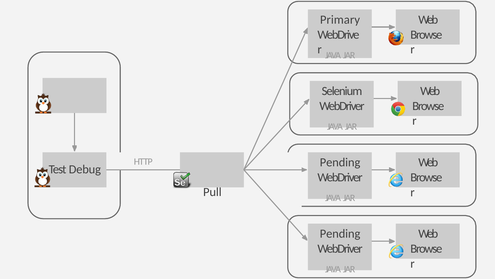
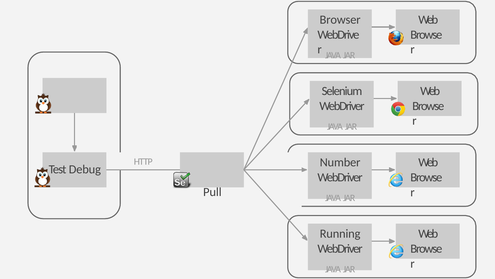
Primary: Primary -> Browser (340, 20)
Pending: Pending -> Number (340, 162)
Pending: Pending -> Running (340, 233)
